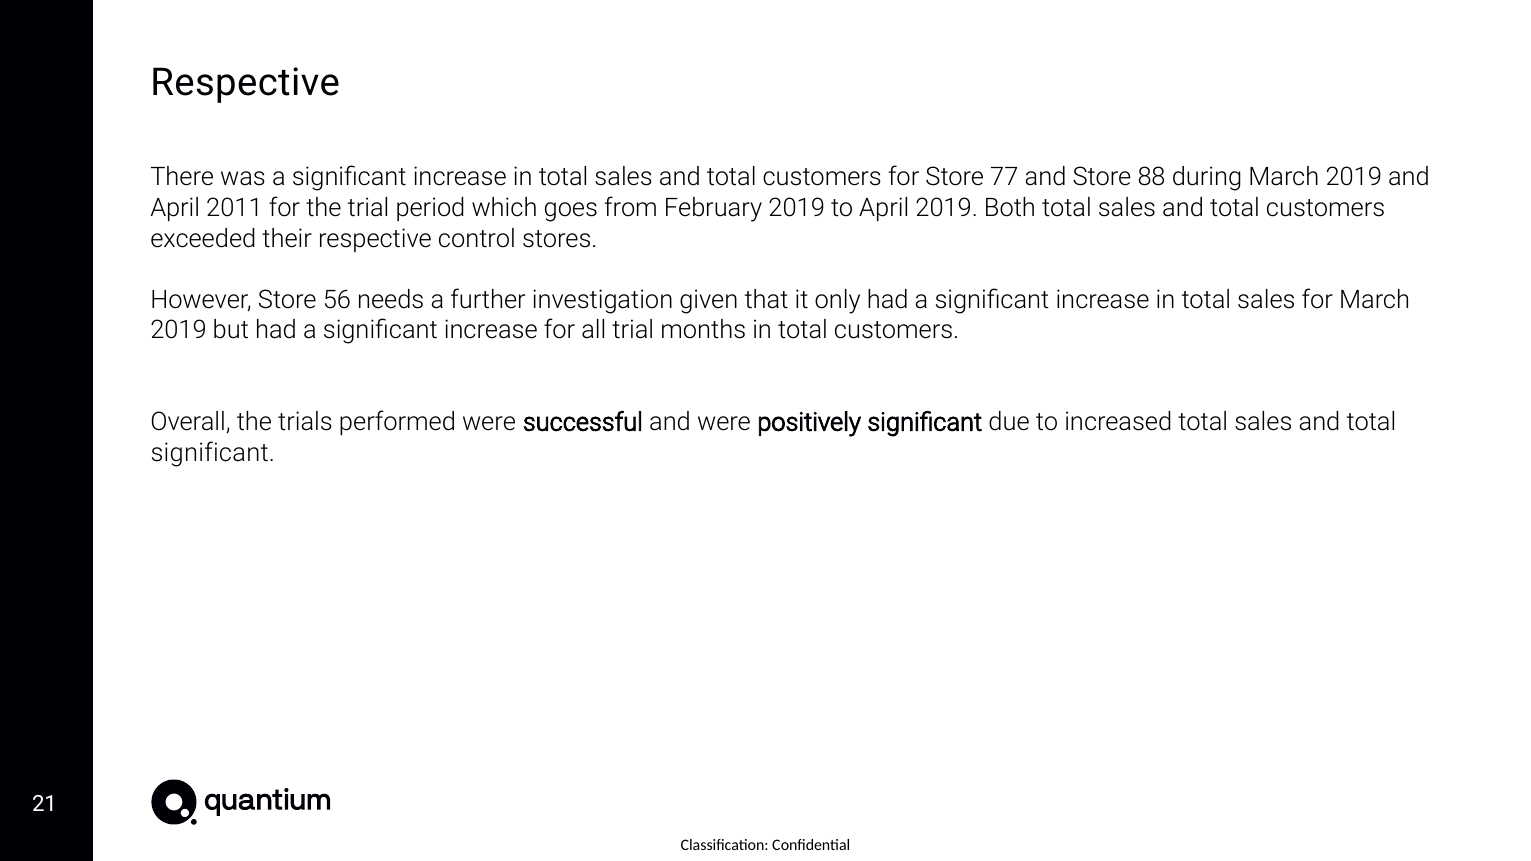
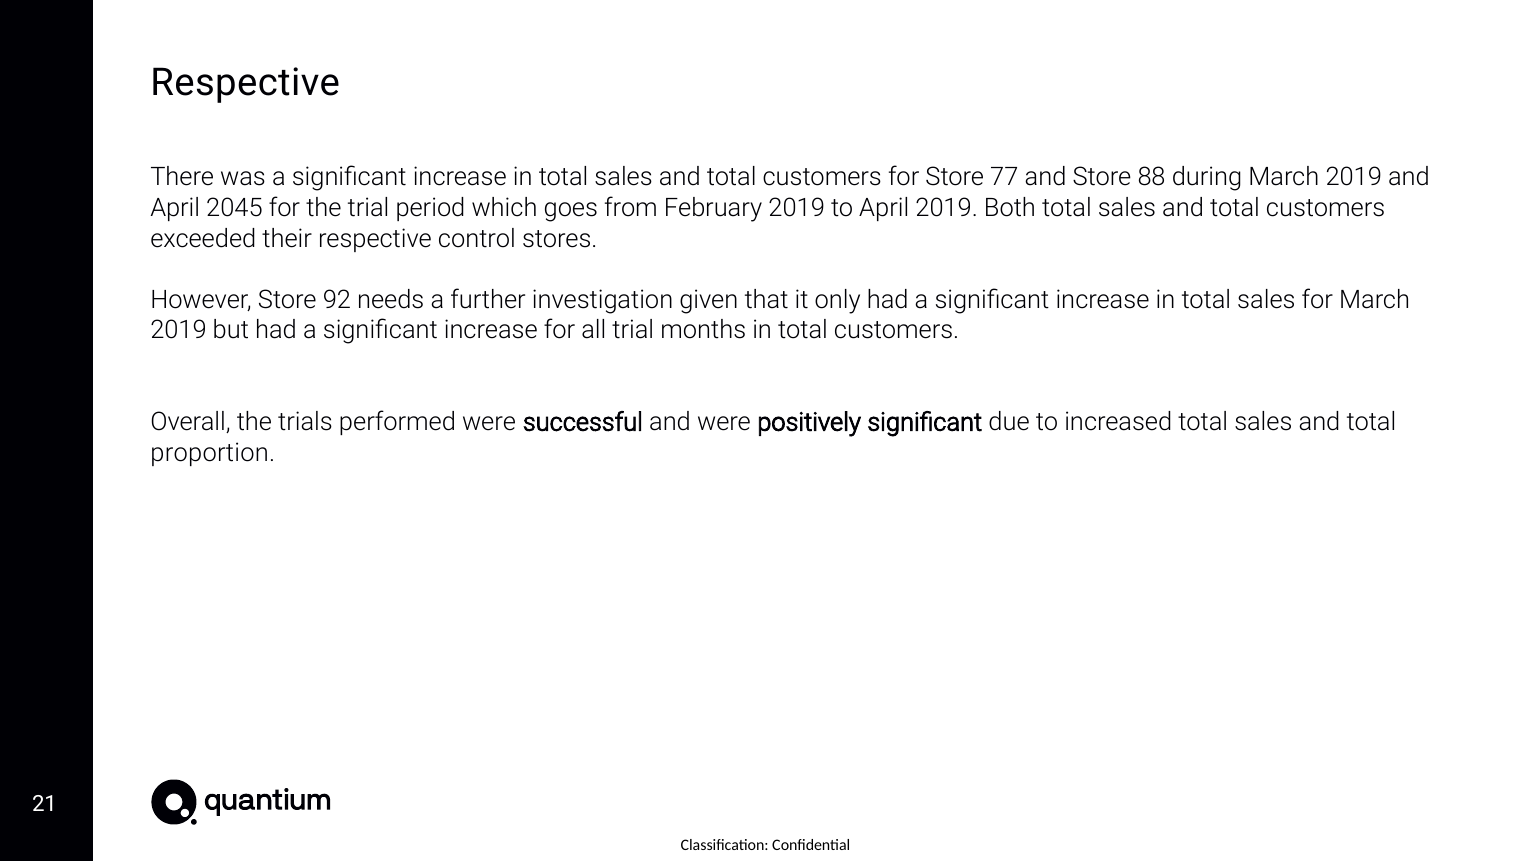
2011: 2011 -> 2045 (234, 208)
56: 56 -> 92 (337, 300)
significant: significant -> proportion (213, 453)
